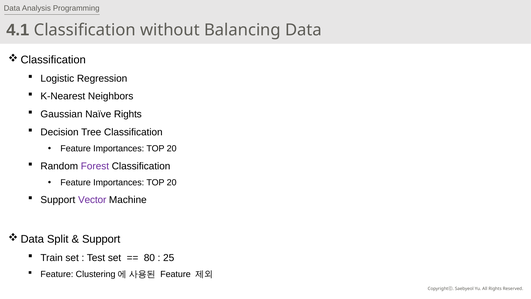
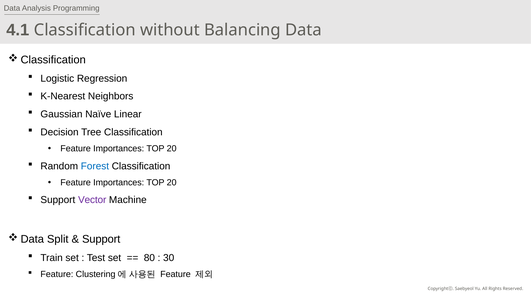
Naïve Rights: Rights -> Linear (128, 114)
Forest colour: purple -> blue (95, 166)
25: 25 -> 30 (169, 257)
